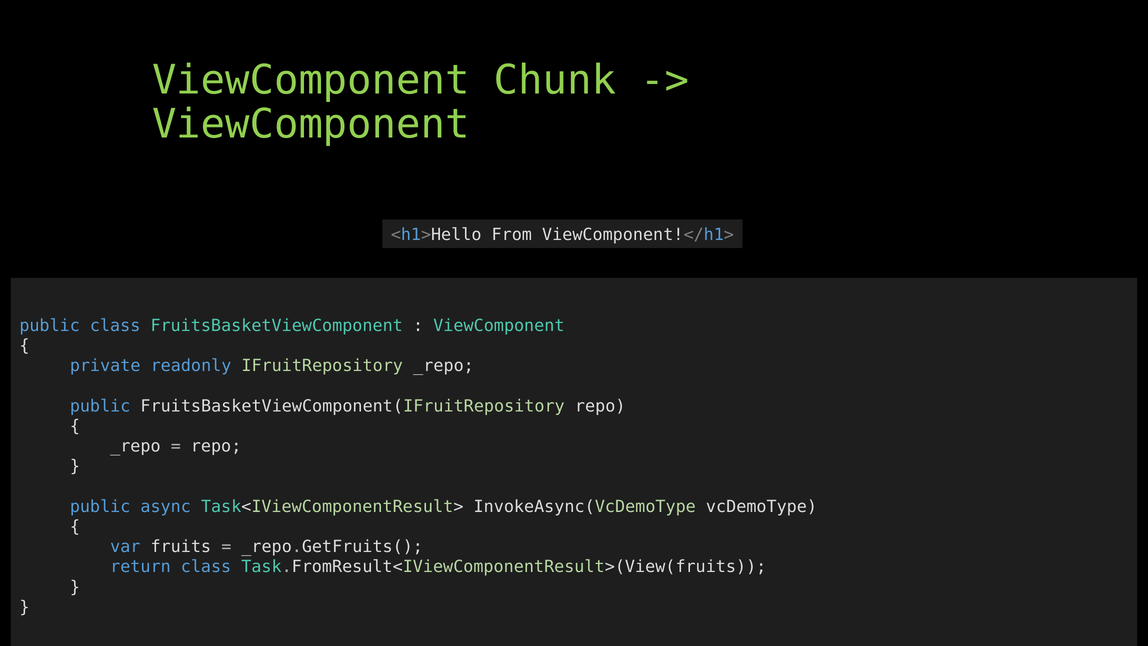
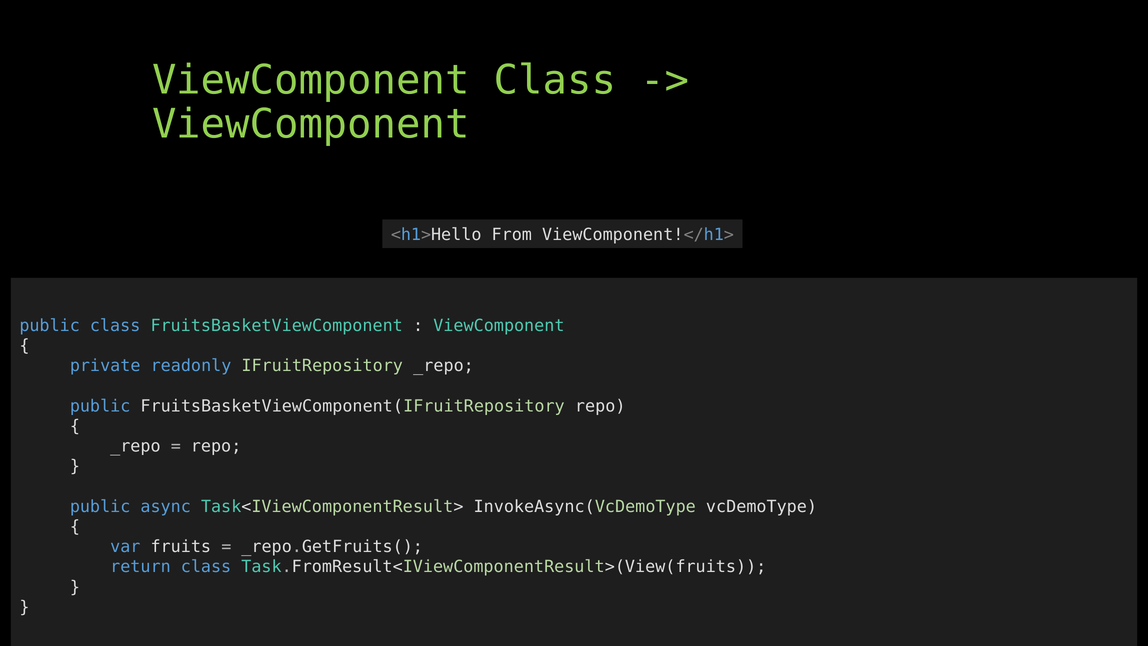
ViewComponent Chunk: Chunk -> Class (555, 80)
